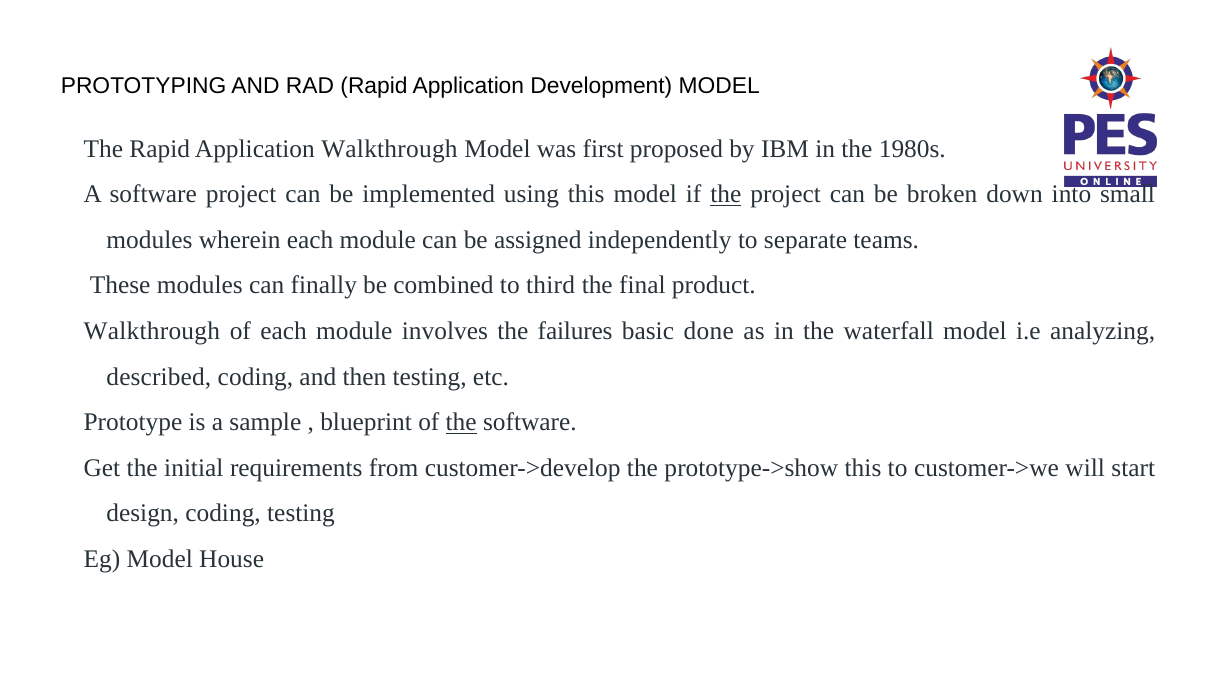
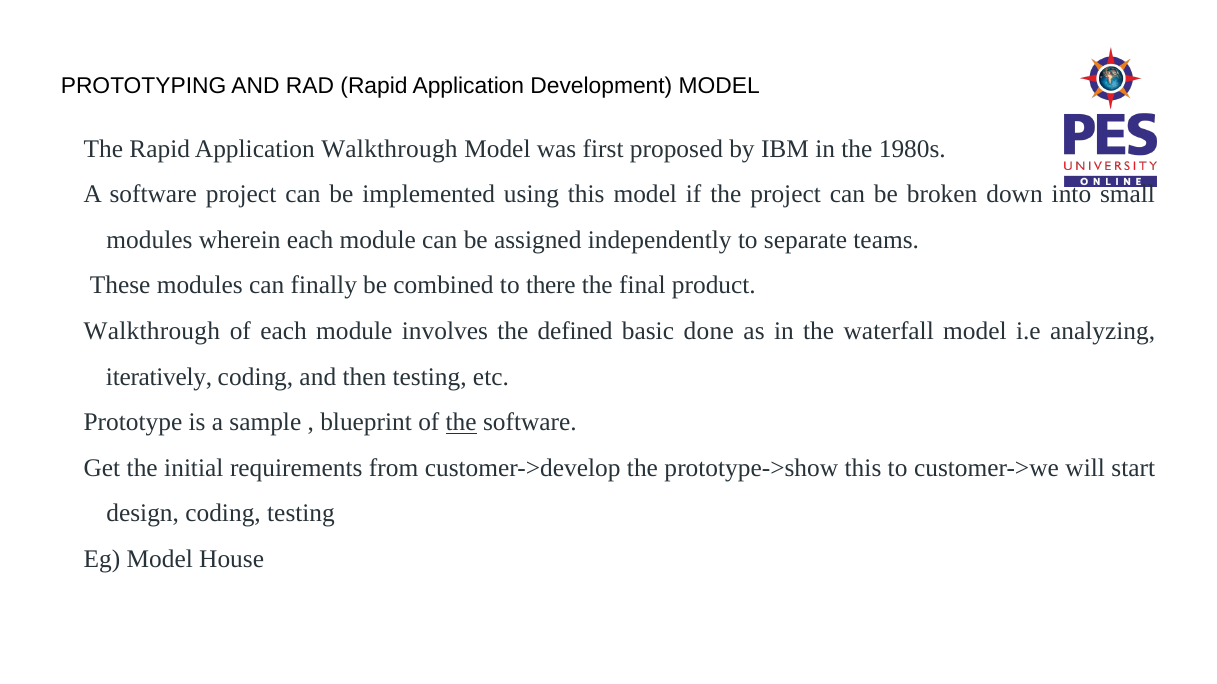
the underline: present -> none (726, 195)
third: third -> there (551, 286)
failures: failures -> defined (575, 331)
described: described -> iteratively (159, 377)
